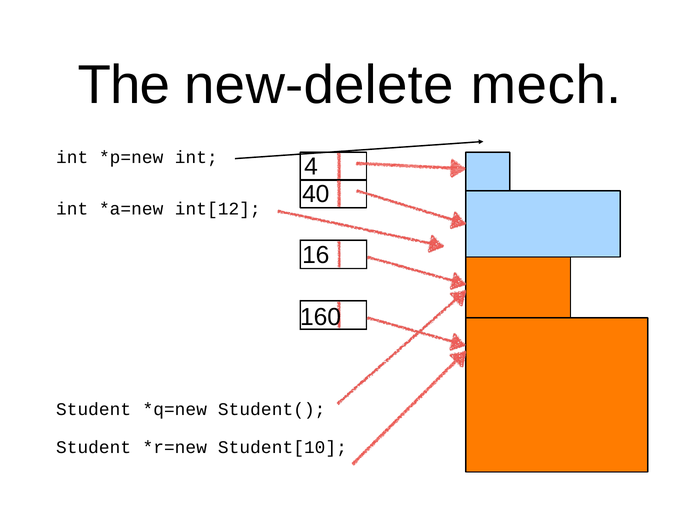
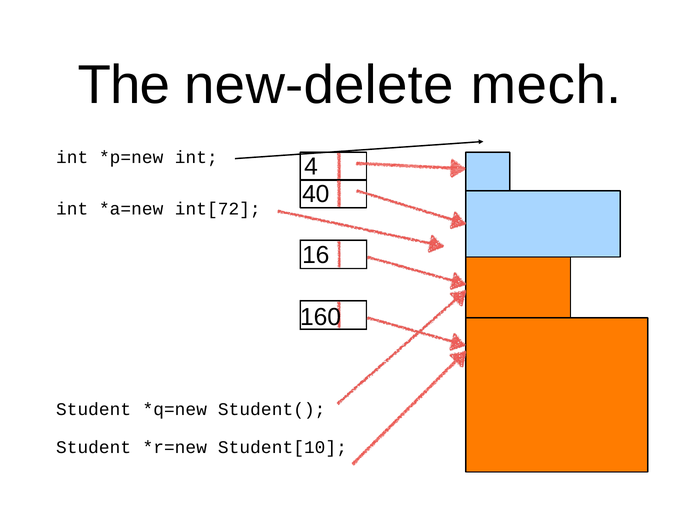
int[12: int[12 -> int[72 (218, 209)
